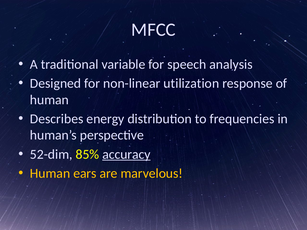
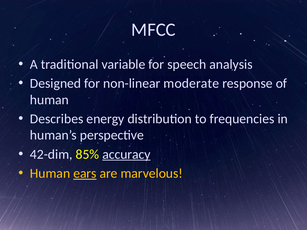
utilization: utilization -> moderate (191, 84)
52-dim: 52-dim -> 42-dim (51, 154)
ears underline: none -> present (85, 174)
